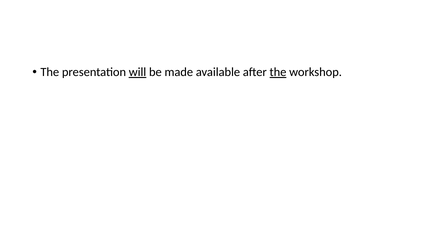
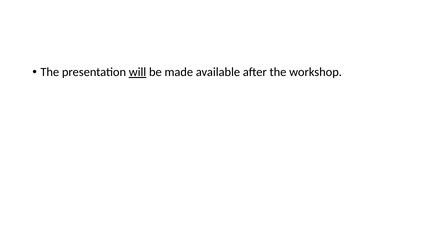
the underline: present -> none (278, 72)
